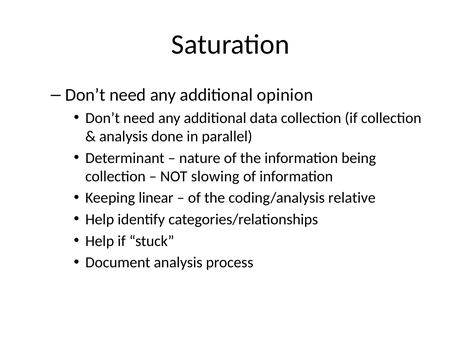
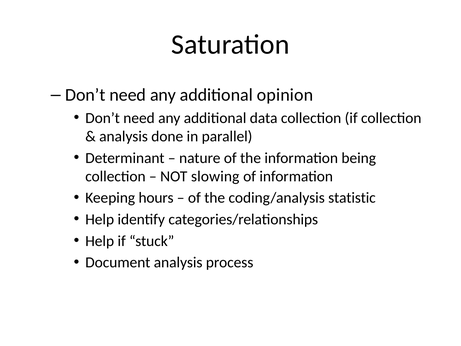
linear: linear -> hours (156, 198)
relative: relative -> statistic (352, 198)
